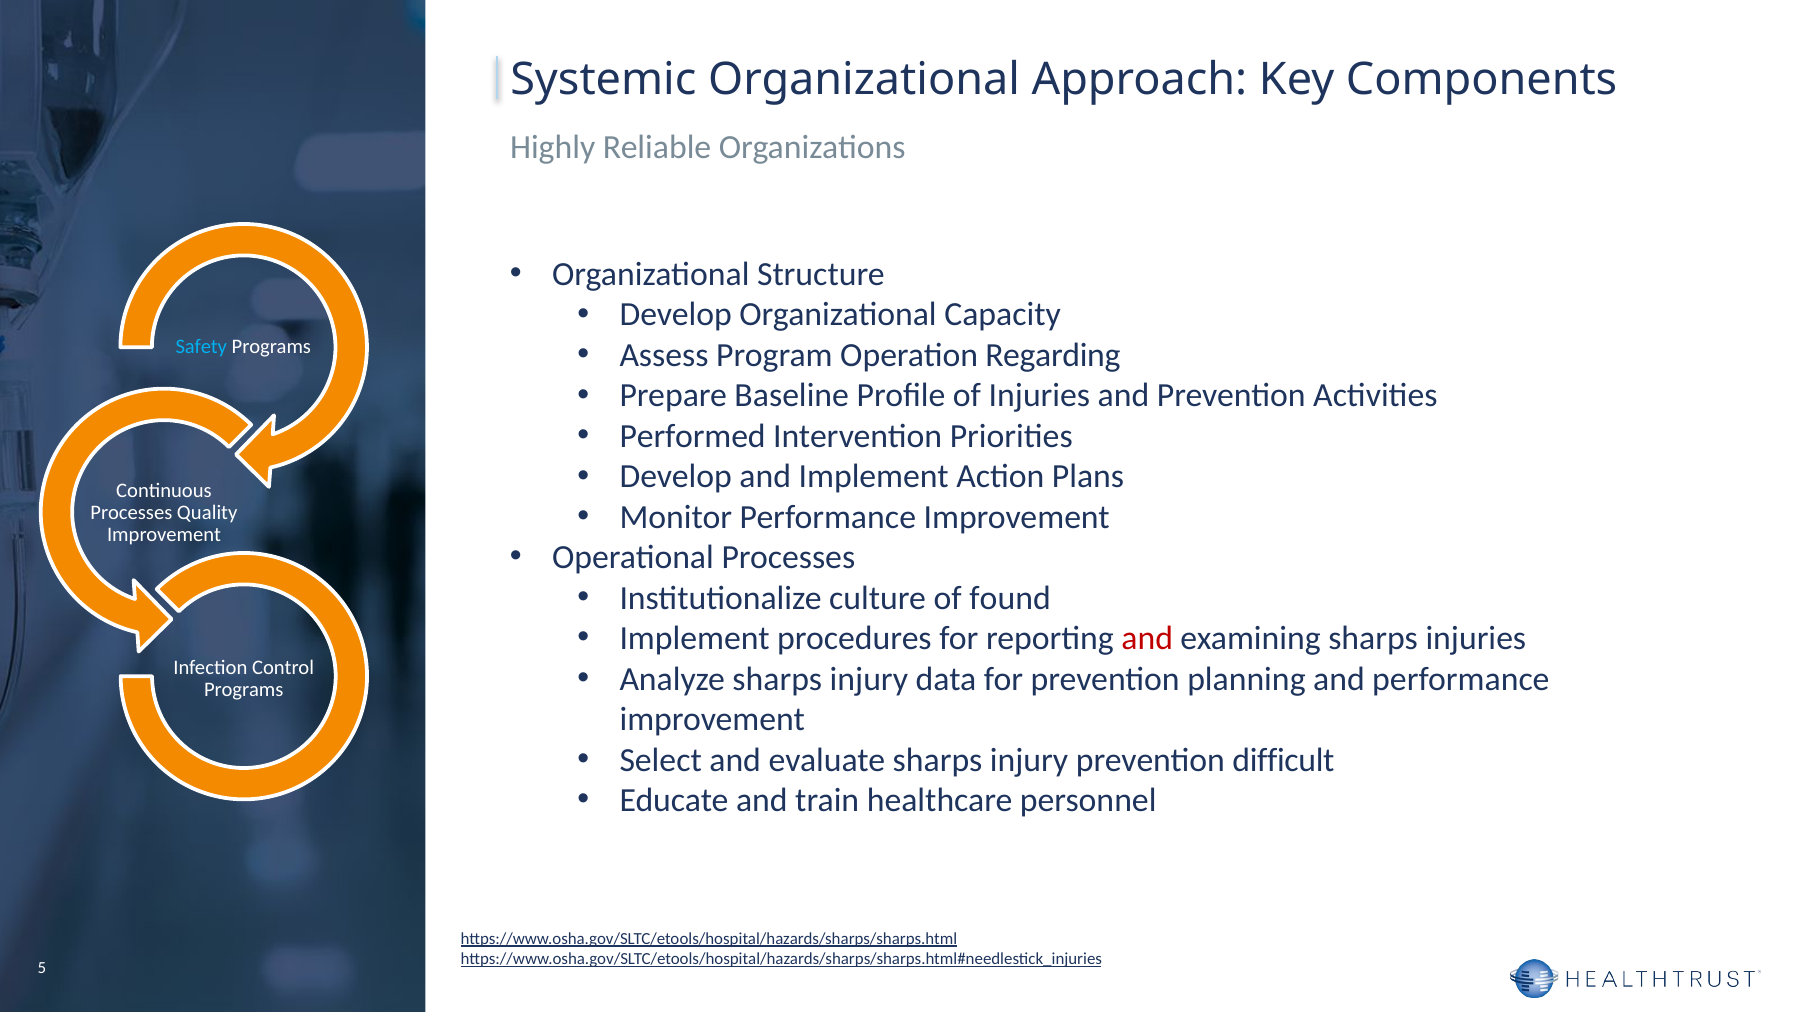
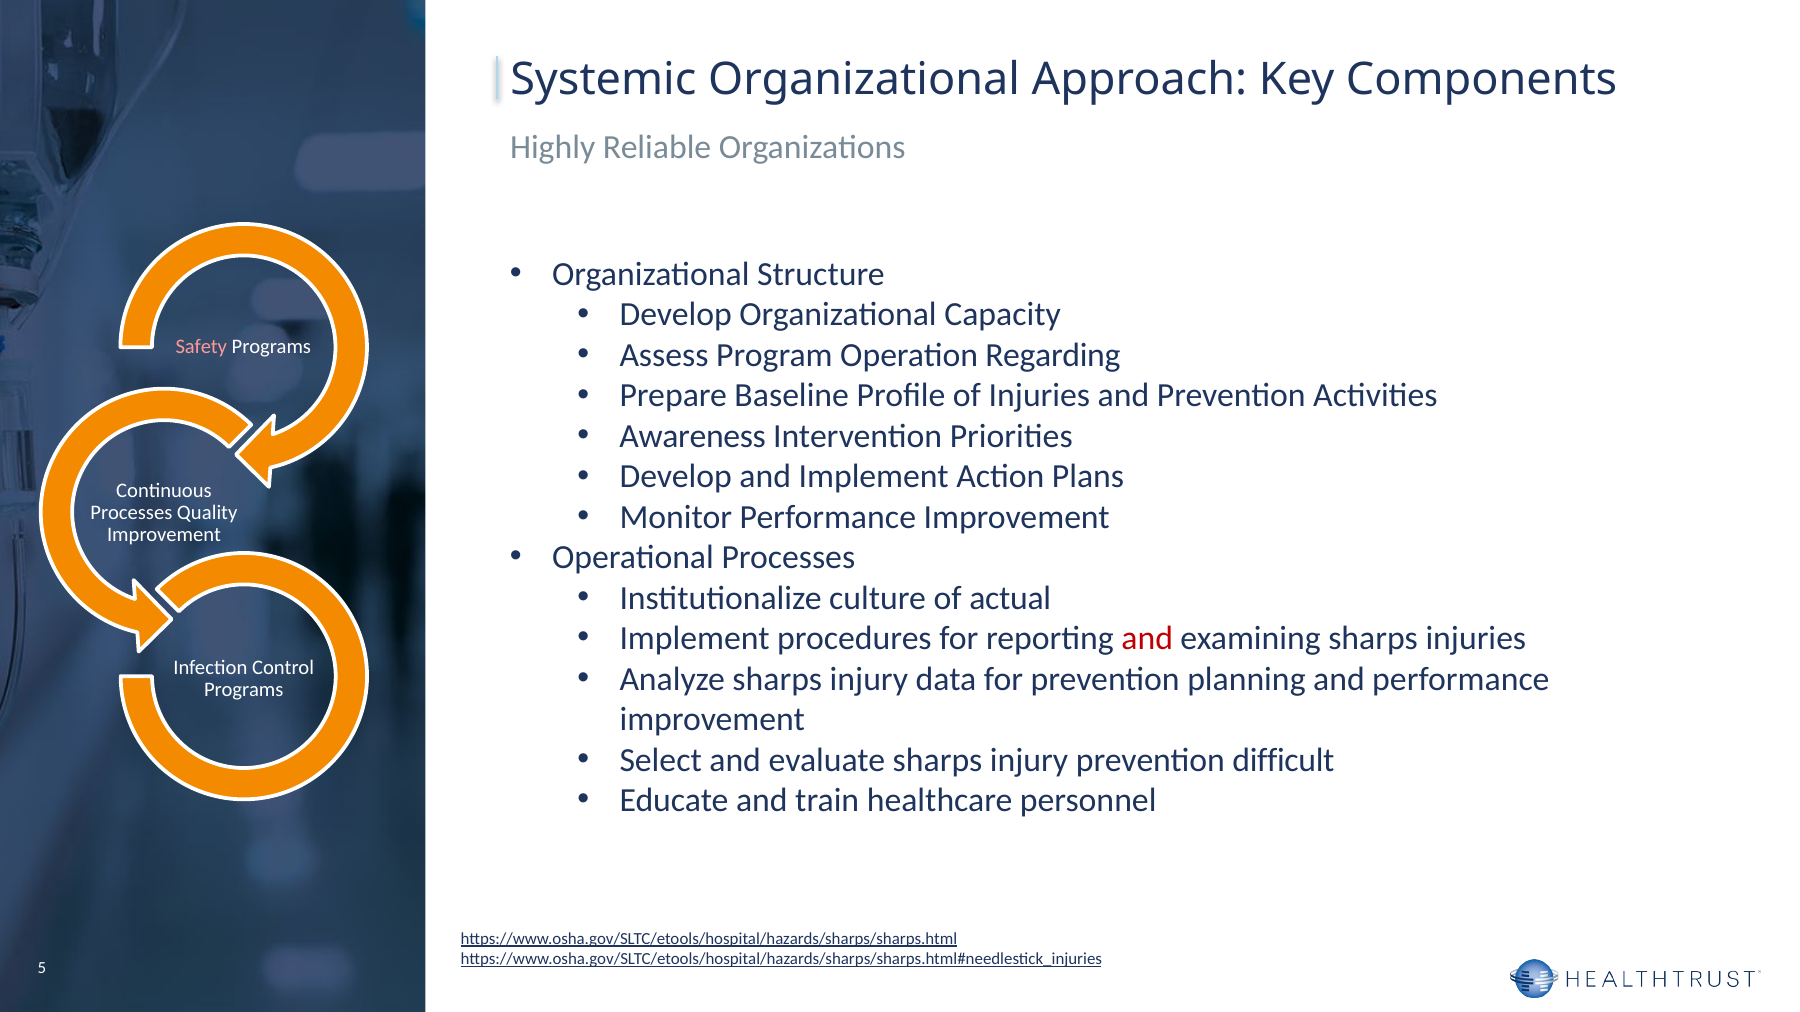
Safety colour: light blue -> pink (201, 347)
Performed: Performed -> Awareness (693, 436)
found: found -> actual (1010, 598)
